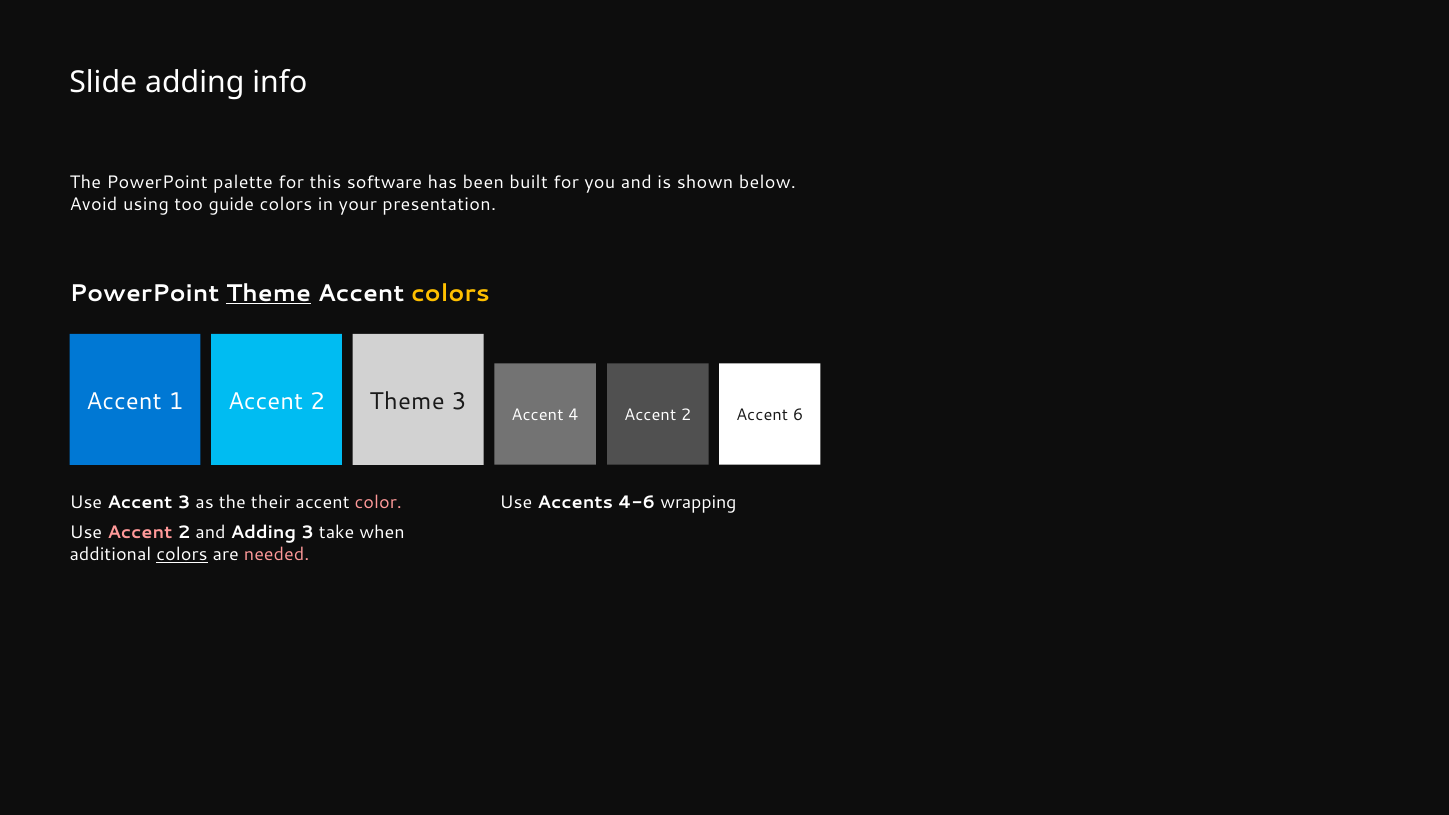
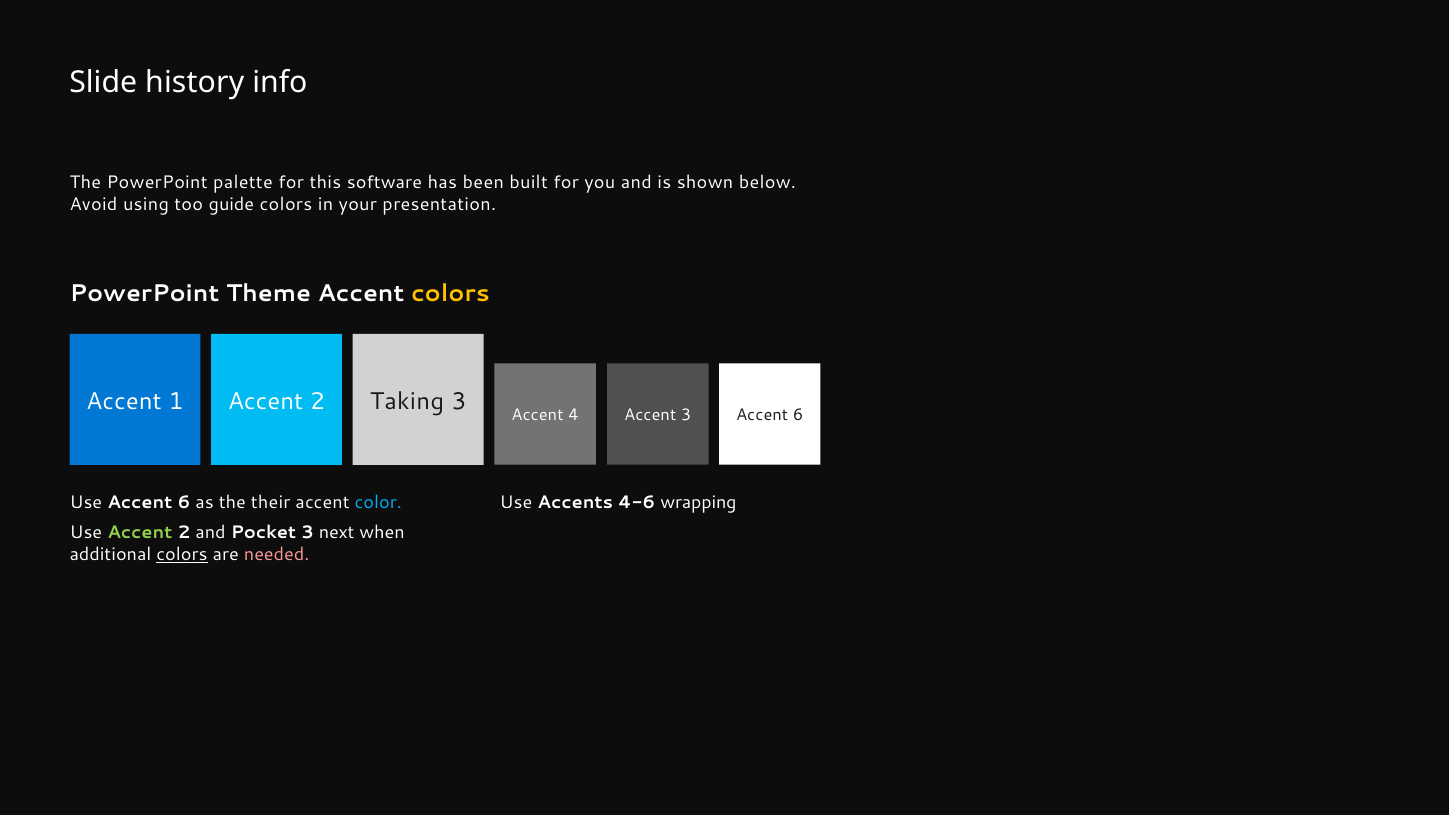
Slide adding: adding -> history (195, 82)
Theme underline: present -> none (269, 293)
2 Theme: Theme -> Taking (407, 401)
4 Accent 2: 2 -> 3 (686, 415)
Use Accent 3: 3 -> 6 (184, 502)
color colour: pink -> light blue (378, 502)
Accent colour: pink -> light green (140, 533)
and Adding: Adding -> Pocket (263, 533)
take: take -> next (337, 533)
